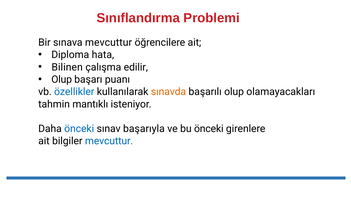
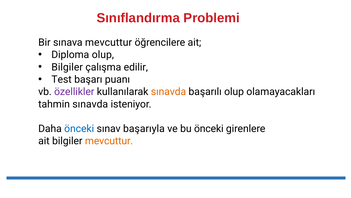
Diploma hata: hata -> olup (103, 55)
Bilinen: Bilinen -> Bilgiler (67, 67)
Olup: Olup -> Test (62, 79)
özellikler colour: blue -> purple (74, 92)
tahmin mantıklı: mantıklı -> sınavda (90, 104)
mevcuttur colour: blue -> orange (109, 141)
